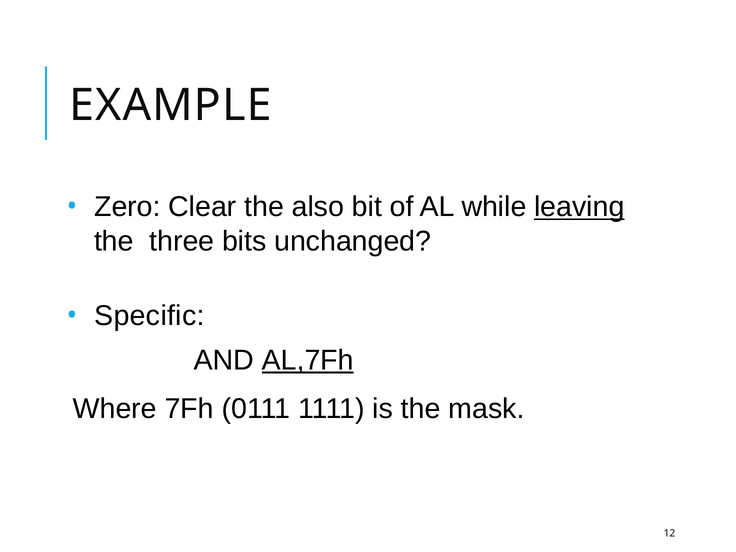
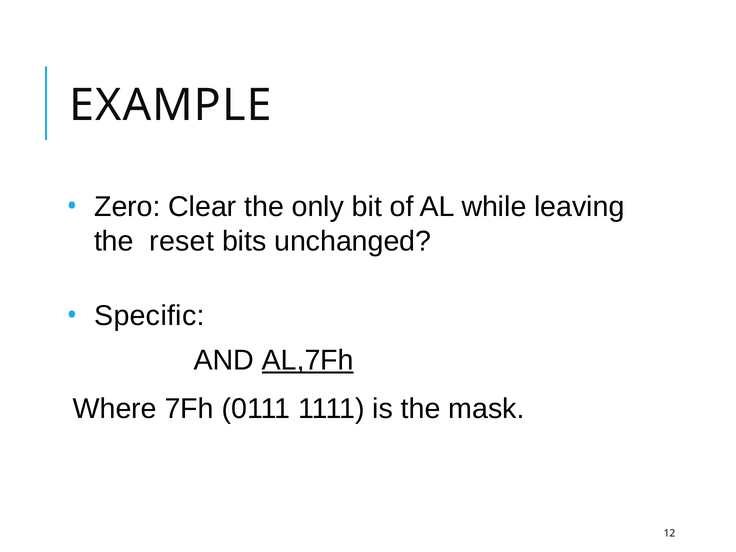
also: also -> only (318, 207)
leaving underline: present -> none (579, 207)
three: three -> reset (182, 241)
